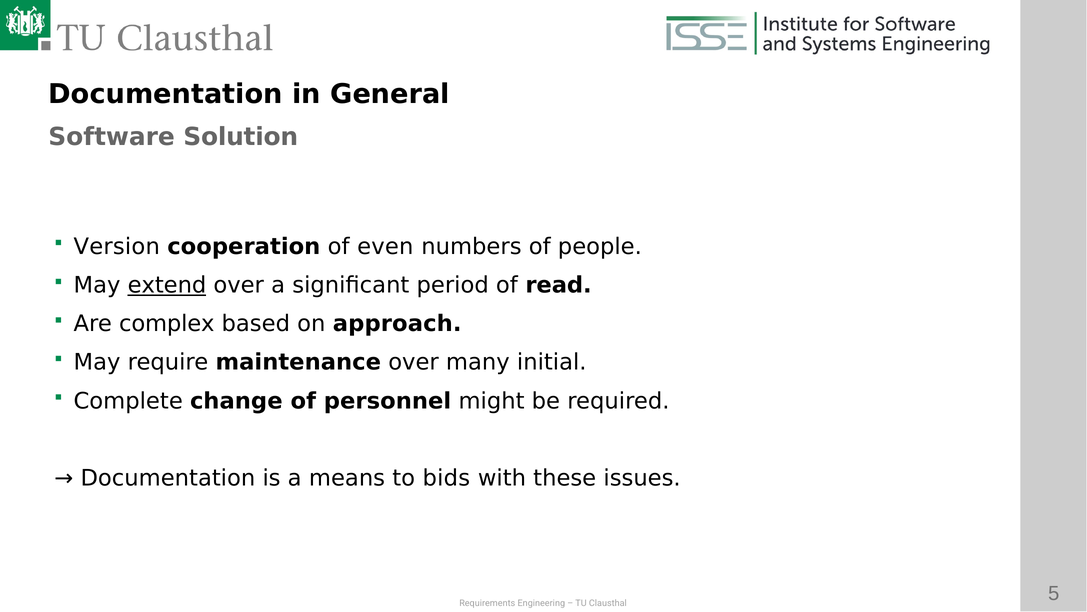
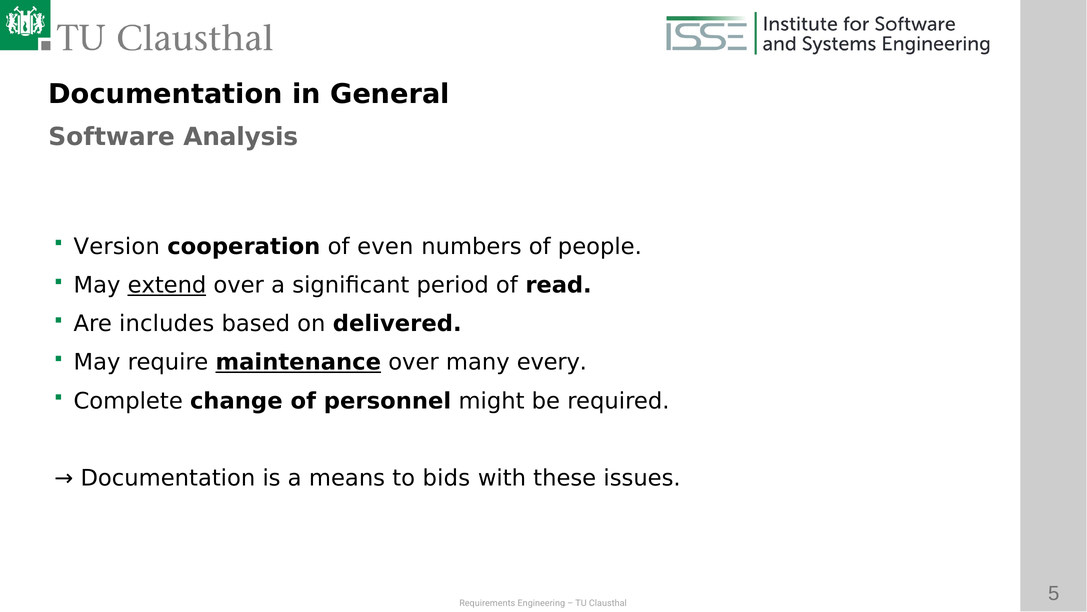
Solution: Solution -> Analysis (241, 137)
complex: complex -> includes (167, 324)
approach: approach -> delivered (397, 324)
maintenance underline: none -> present (298, 362)
initial: initial -> every (552, 362)
